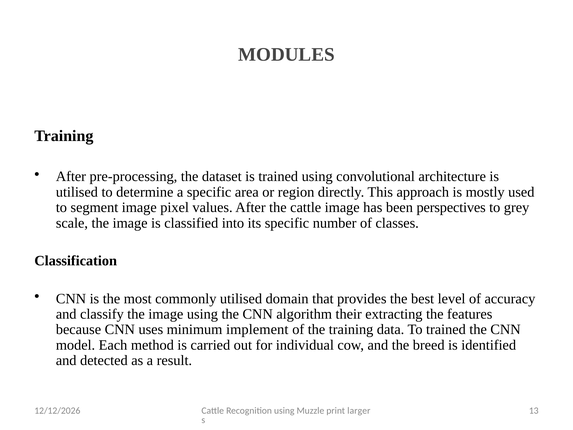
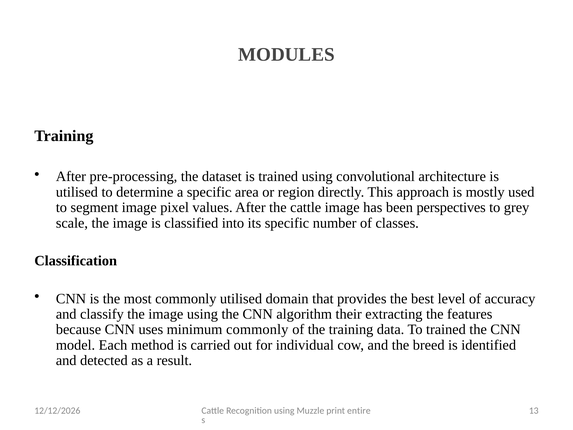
minimum implement: implement -> commonly (257, 329)
larger: larger -> entire (359, 410)
